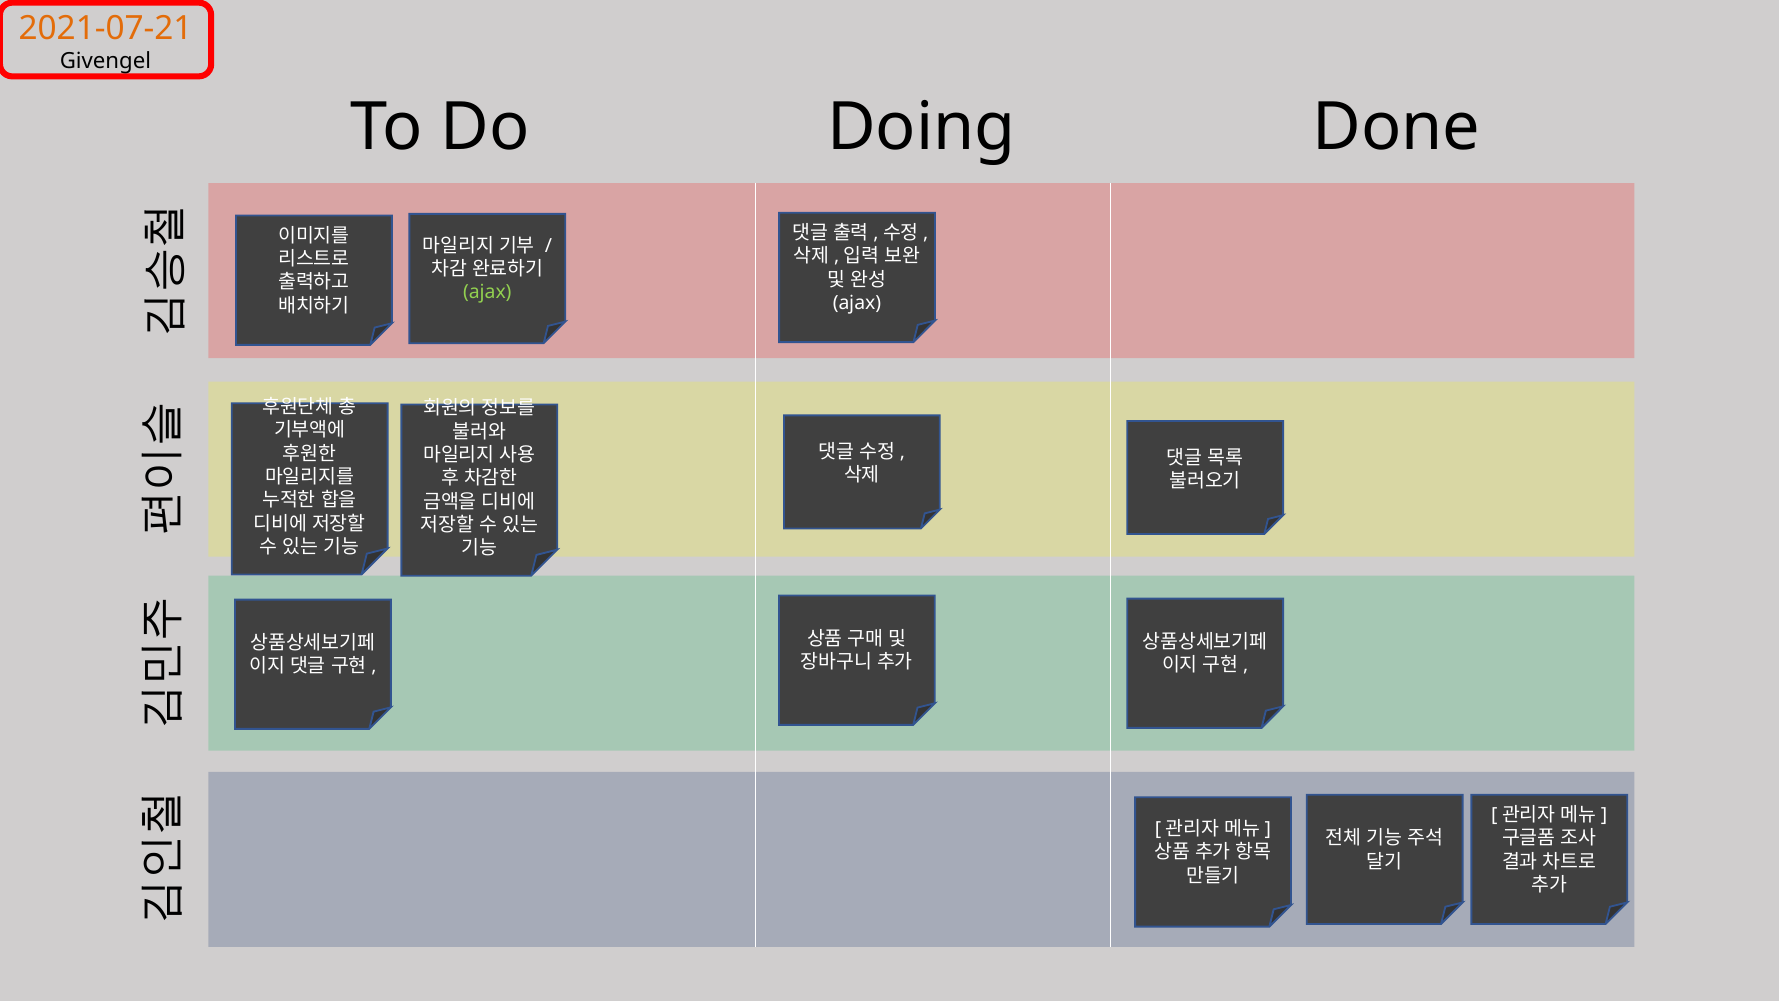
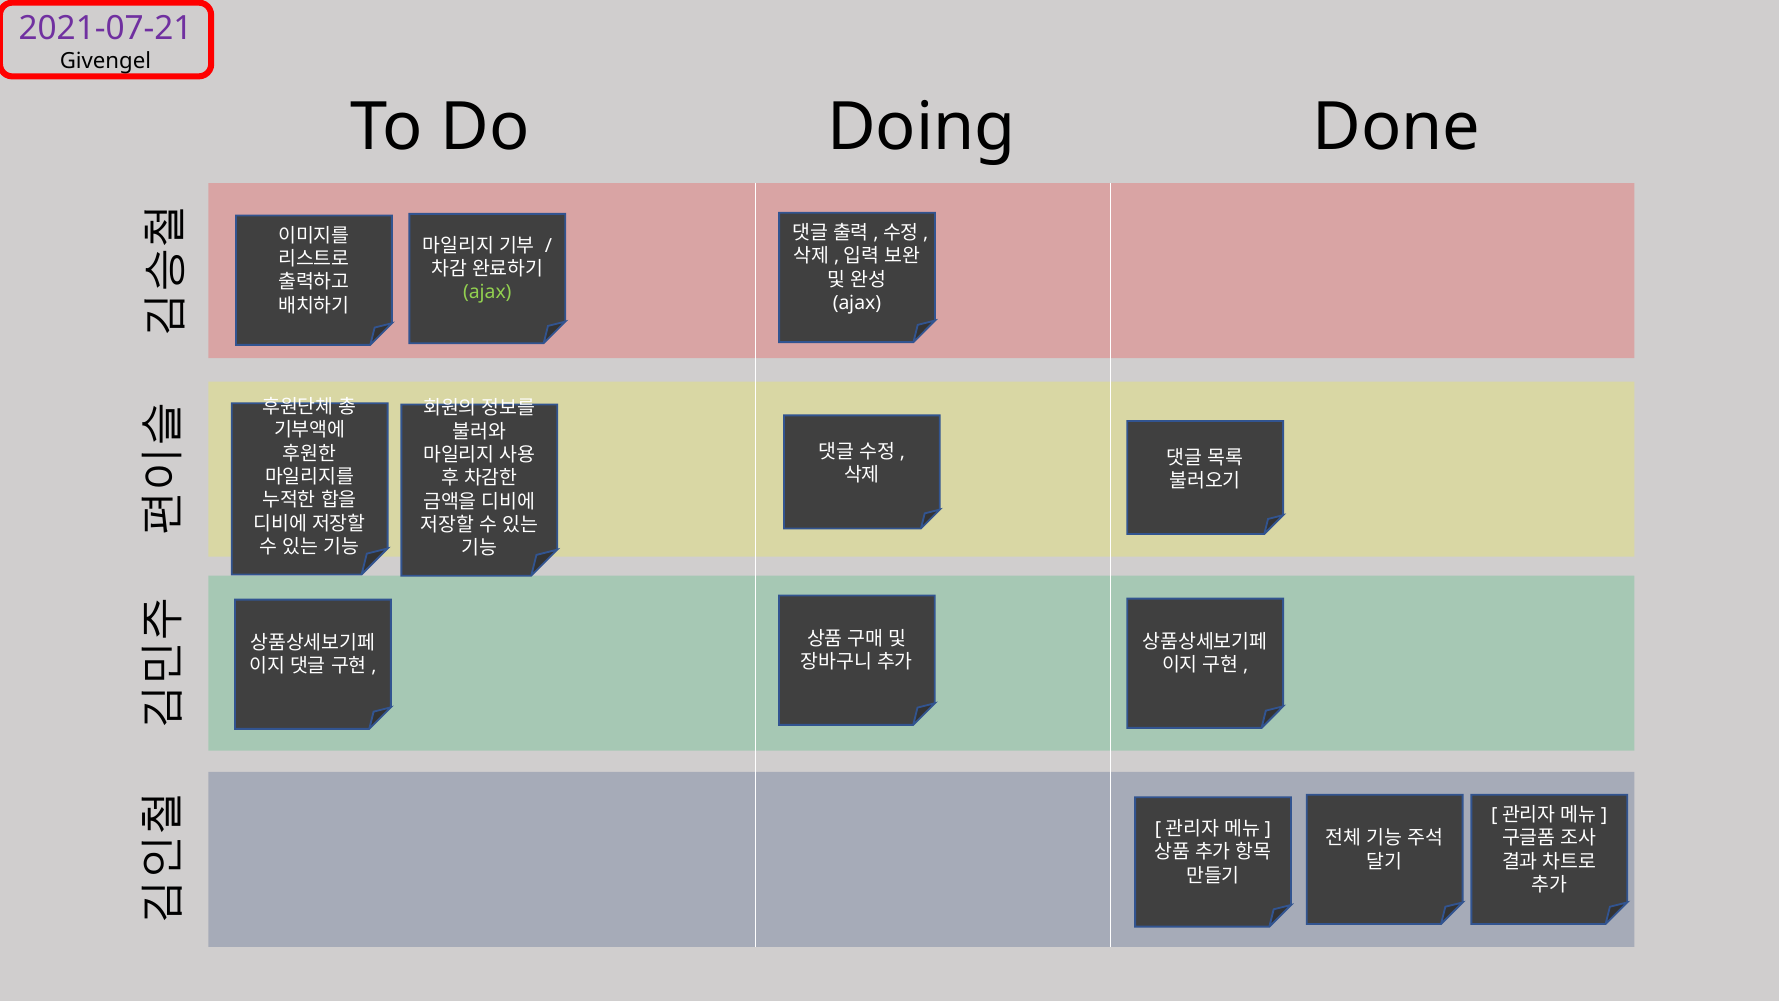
2021-07-21 colour: orange -> purple (106, 28)
